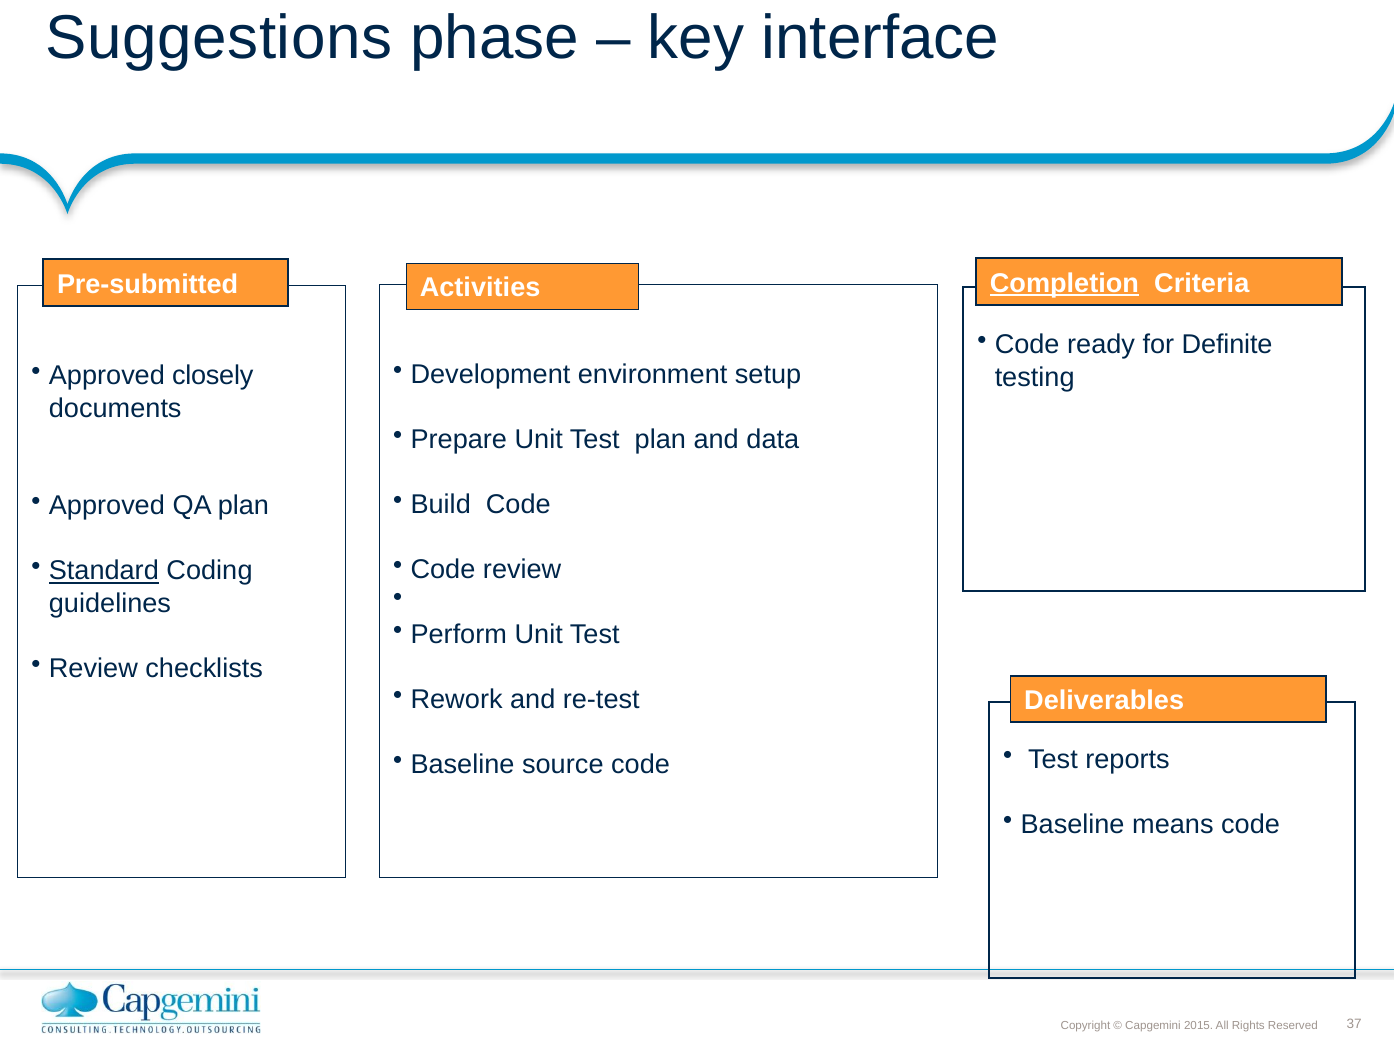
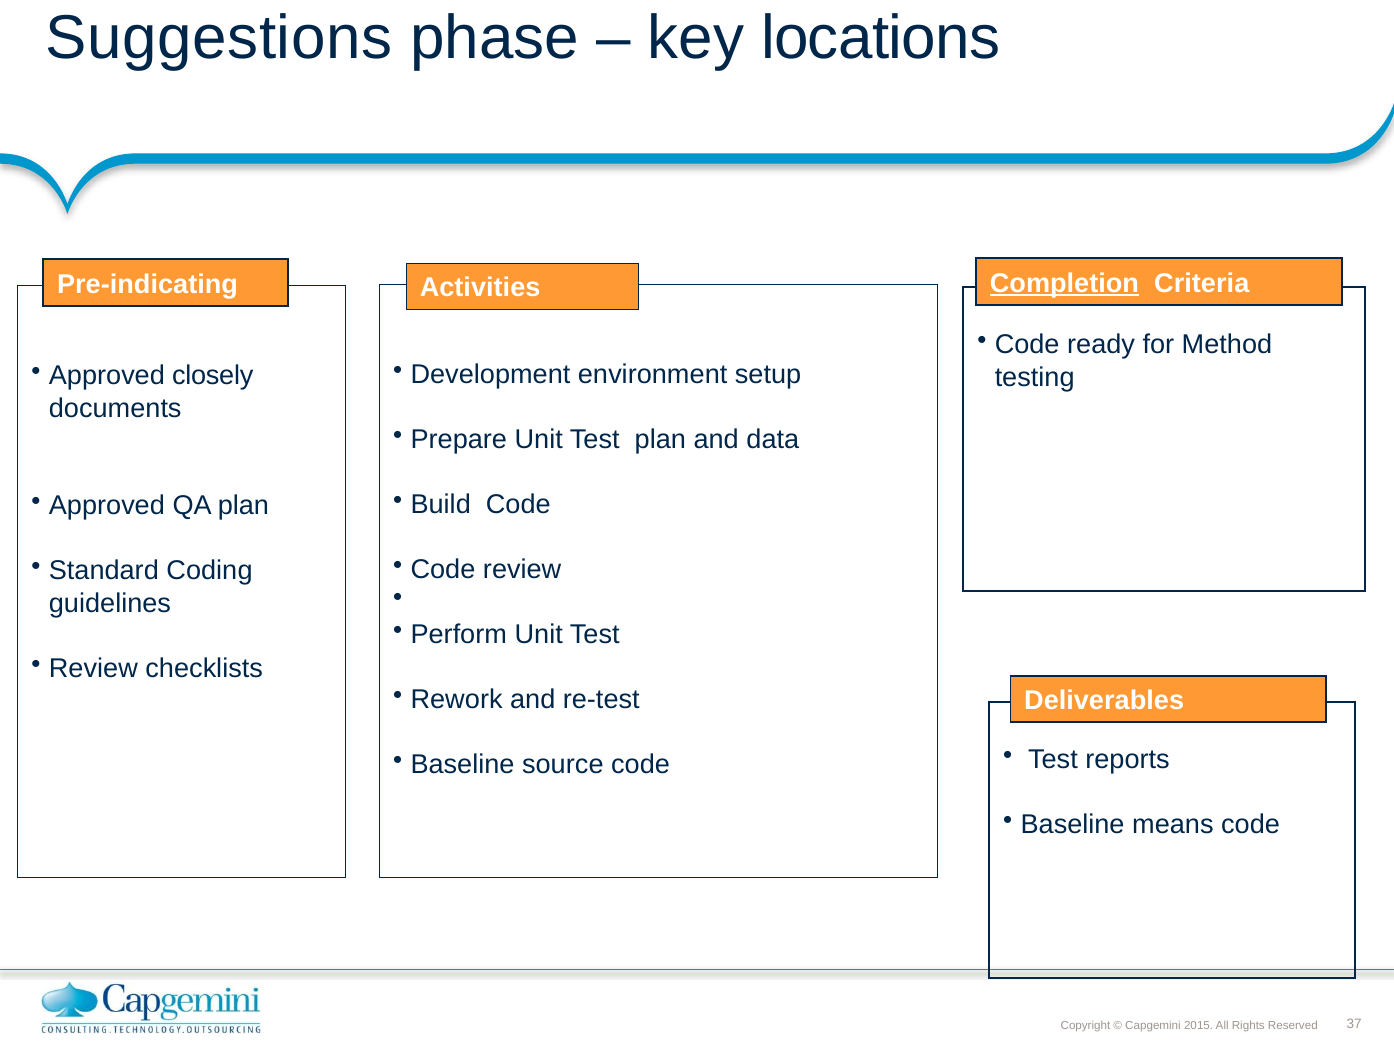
interface: interface -> locations (881, 38)
Pre-submitted: Pre-submitted -> Pre-indicating (147, 285)
Definite: Definite -> Method (1227, 345)
Standard underline: present -> none (104, 571)
